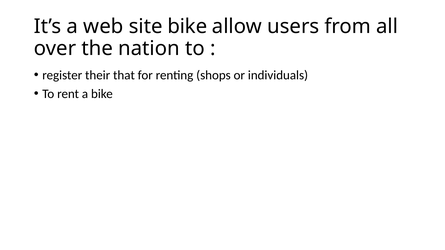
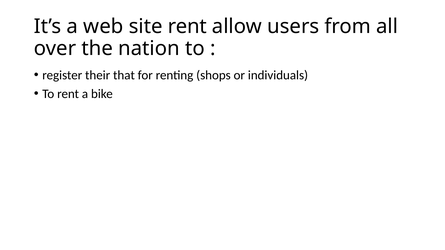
site bike: bike -> rent (187, 26)
